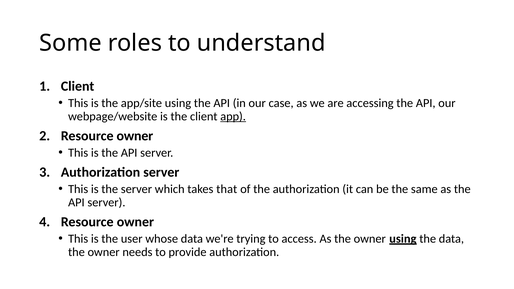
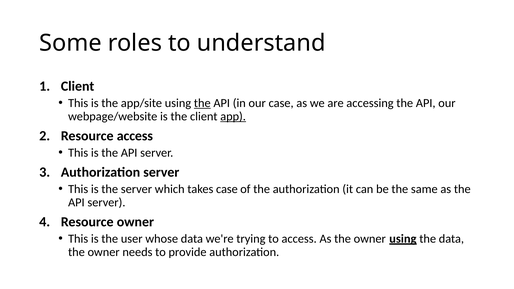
the underline: none -> present (202, 103)
owner: owner -> access (135, 136)
takes that: that -> case (227, 189)
